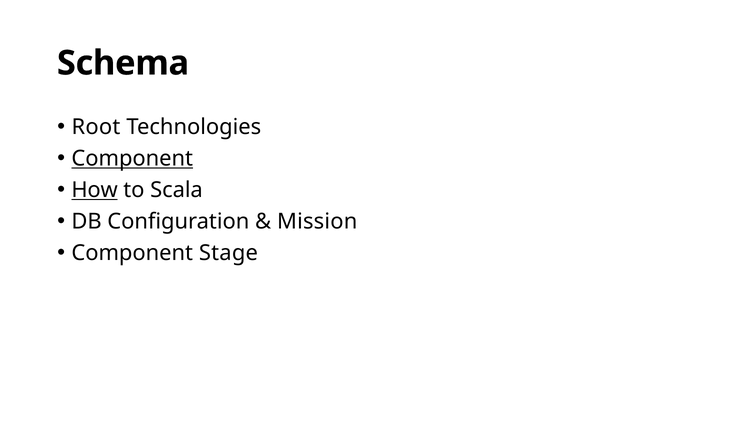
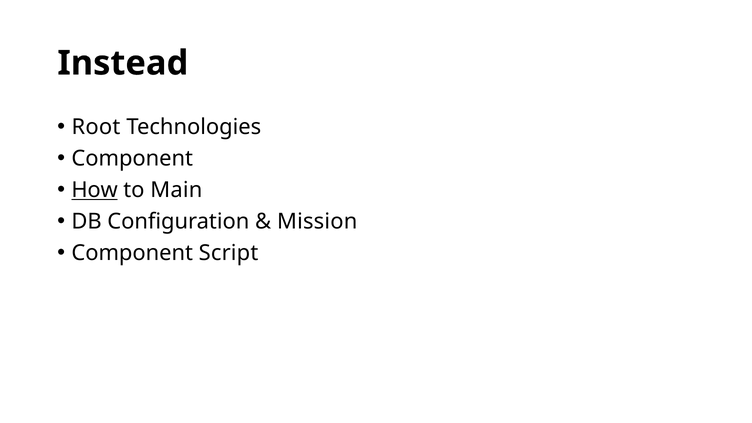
Schema: Schema -> Instead (123, 63)
Component underline: present -> none (132, 159)
Scala: Scala -> Main (176, 190)
Stage: Stage -> Script (228, 253)
